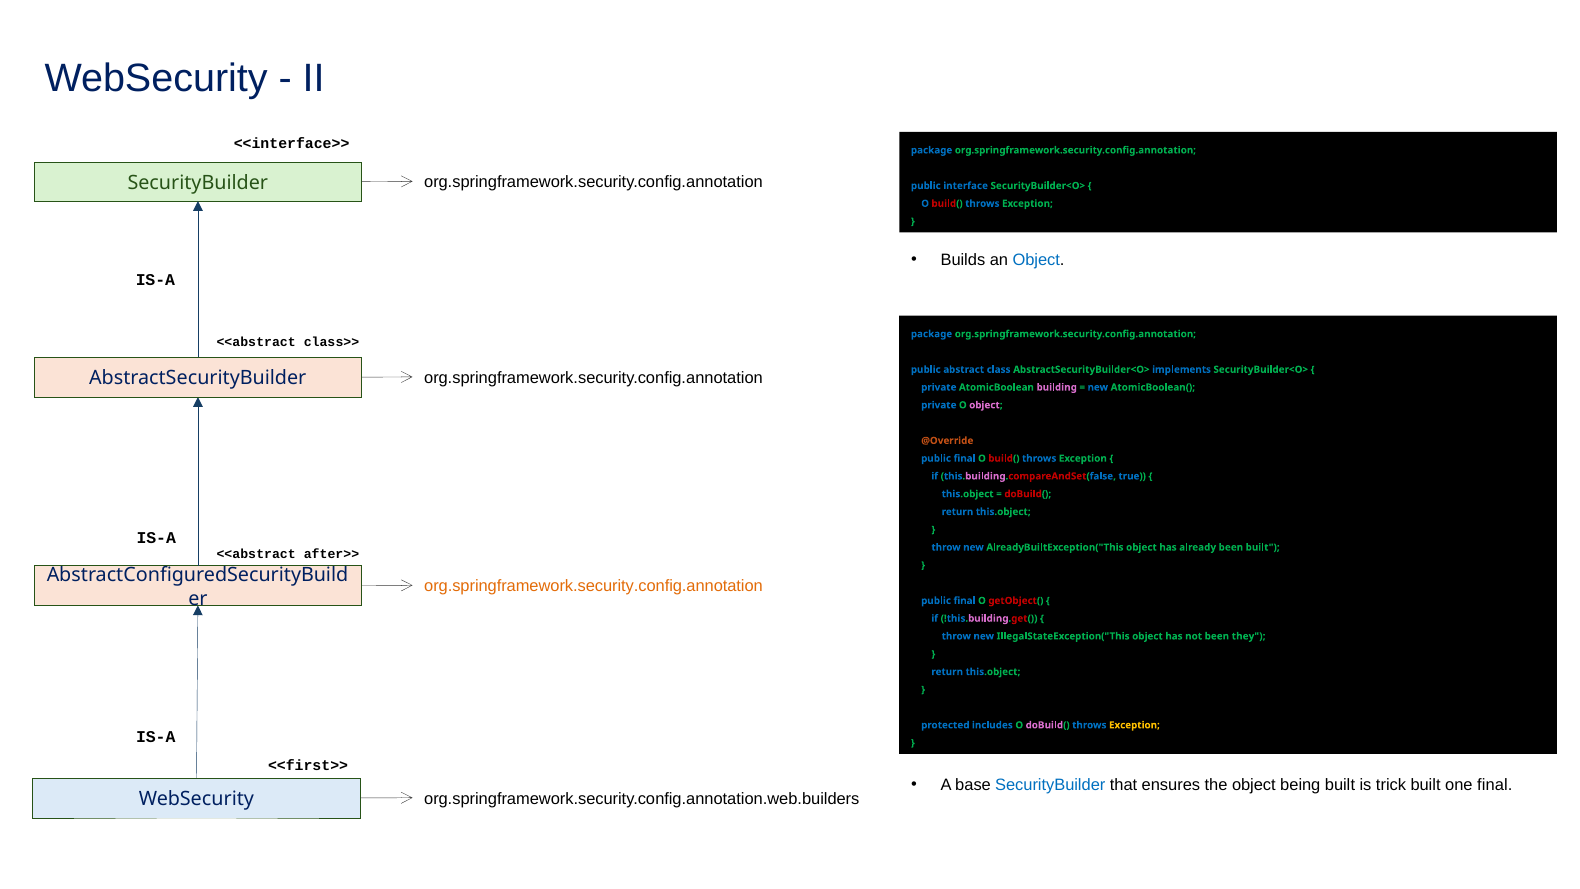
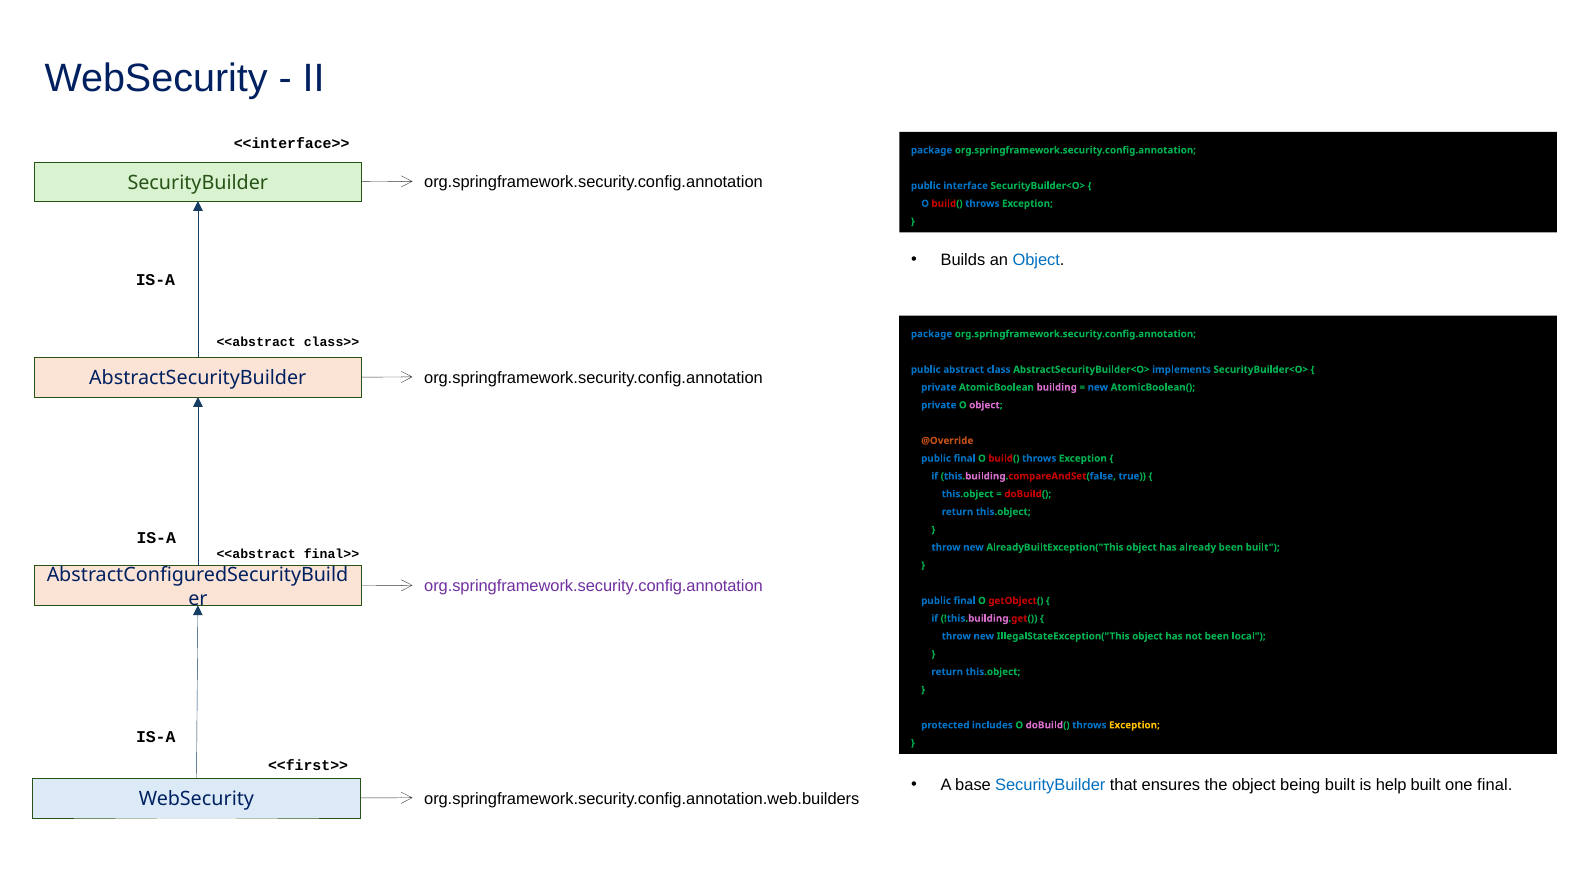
after>>: after>> -> final>> (332, 554)
org.springframework.security.config.annotation colour: orange -> purple (593, 586)
they: they -> local (1249, 636)
trick: trick -> help (1391, 785)
